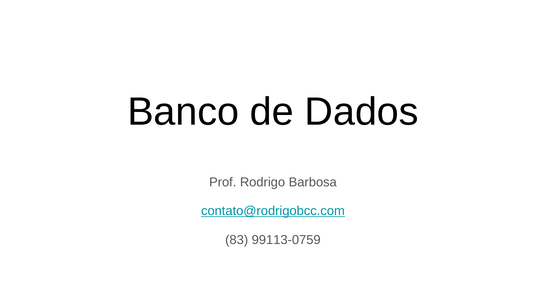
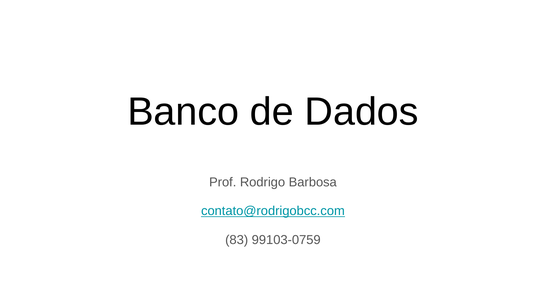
99113-0759: 99113-0759 -> 99103-0759 (286, 240)
